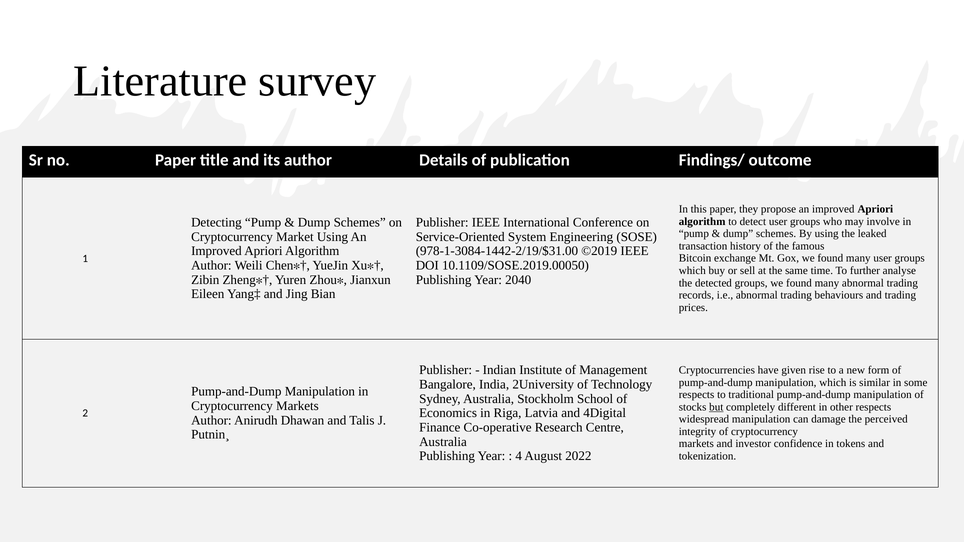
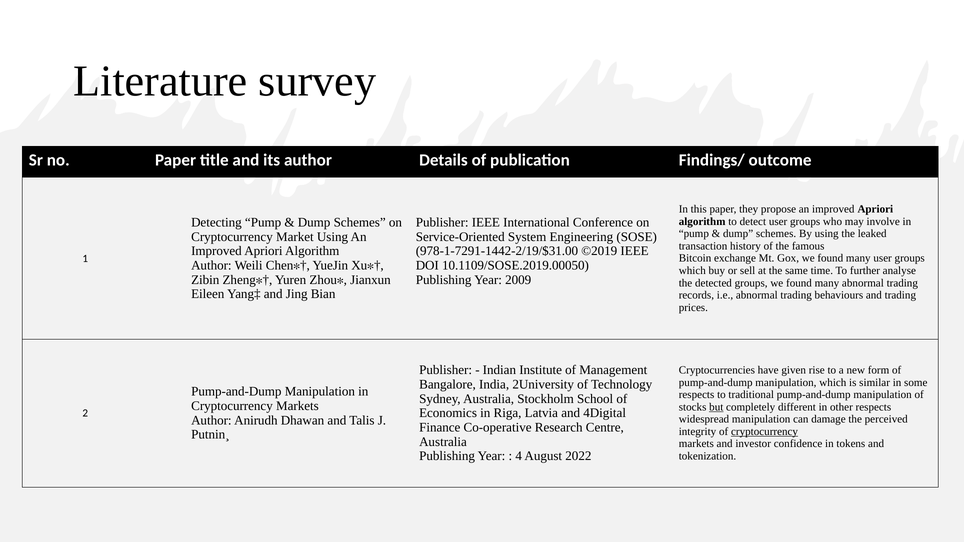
978-1-3084-1442-2/19/$31.00: 978-1-3084-1442-2/19/$31.00 -> 978-1-7291-1442-2/19/$31.00 (497, 251)
2040: 2040 -> 2009 (518, 280)
cryptocurrency underline: none -> present (765, 432)
